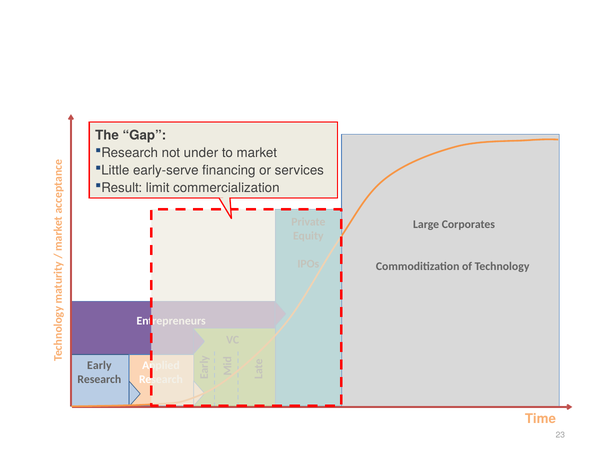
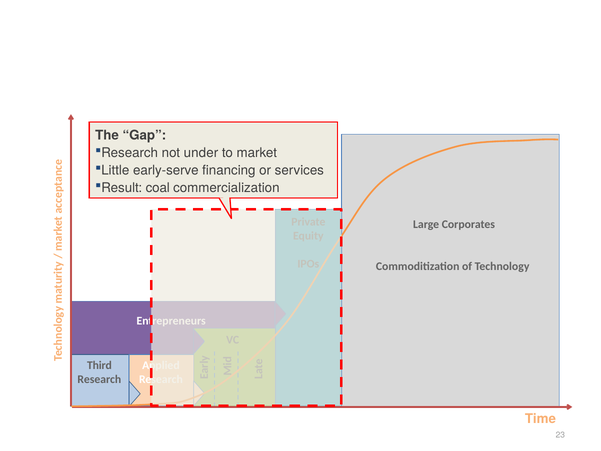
limit: limit -> coal (158, 188)
Early: Early -> Third (99, 365)
